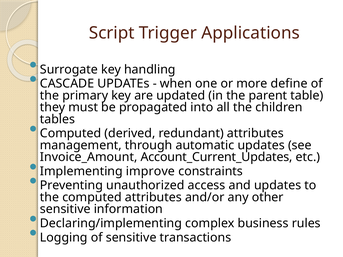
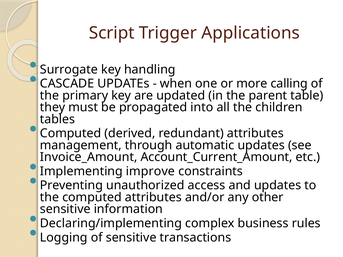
define: define -> calling (289, 84)
Account_Current_Updates: Account_Current_Updates -> Account_Current_Amount (217, 157)
